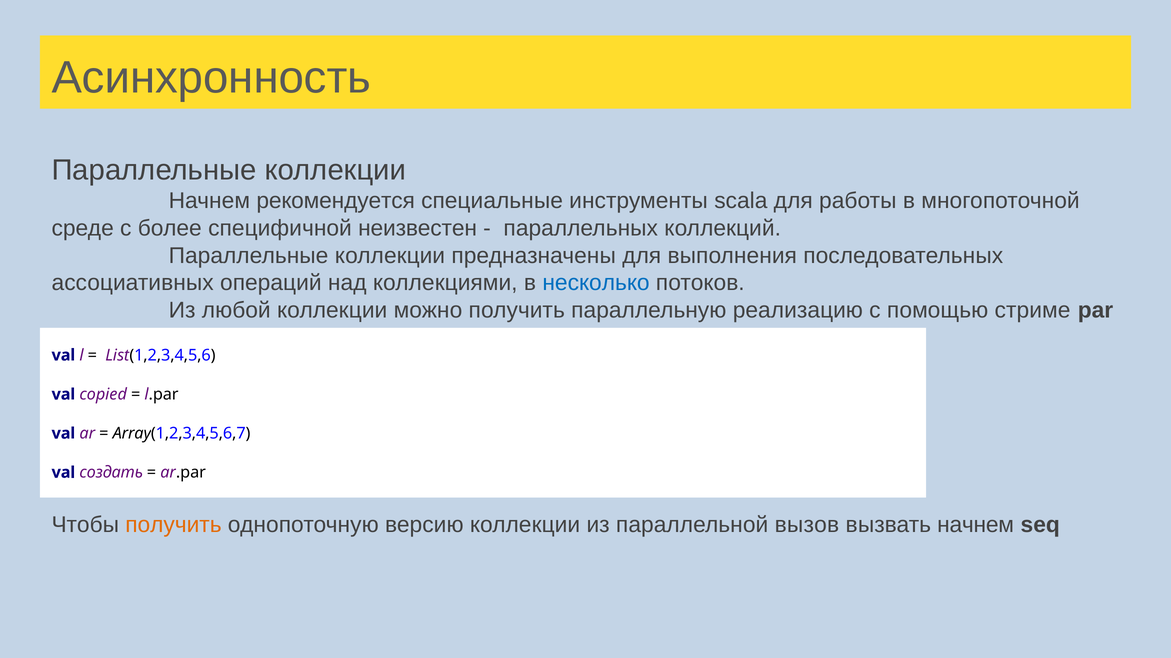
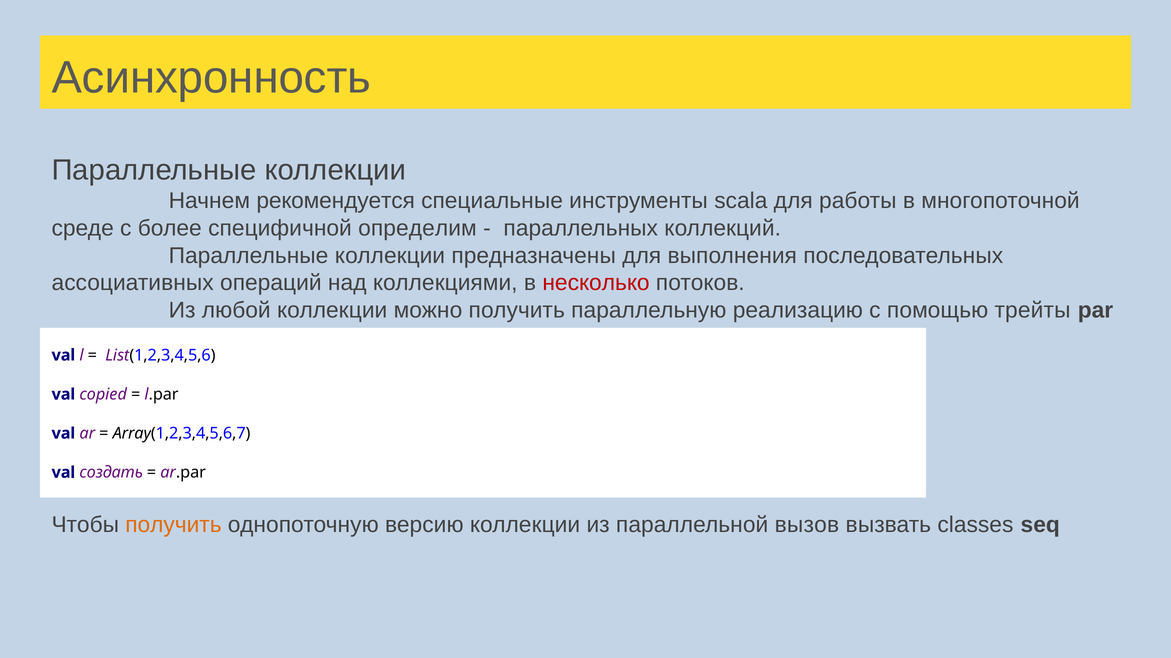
неизвестен: неизвестен -> определим (417, 228)
несколько colour: blue -> red (596, 283)
стриме: стриме -> трейты (1033, 310)
вызвать начнем: начнем -> classes (975, 525)
